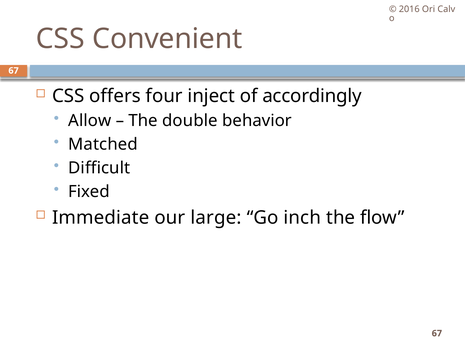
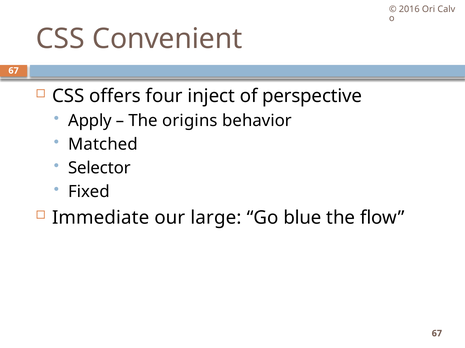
accordingly: accordingly -> perspective (312, 96)
Allow: Allow -> Apply (90, 121)
double: double -> origins (190, 121)
Difficult: Difficult -> Selector (99, 168)
inch: inch -> blue (302, 218)
